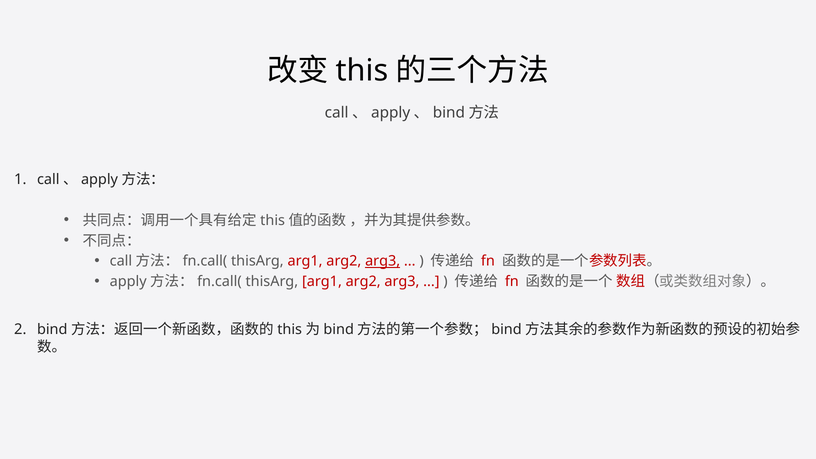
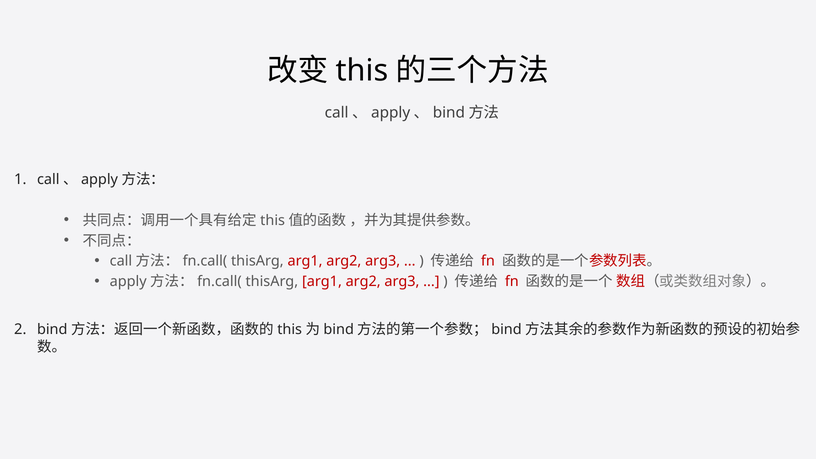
arg3 underline: present -> none (383, 261)
